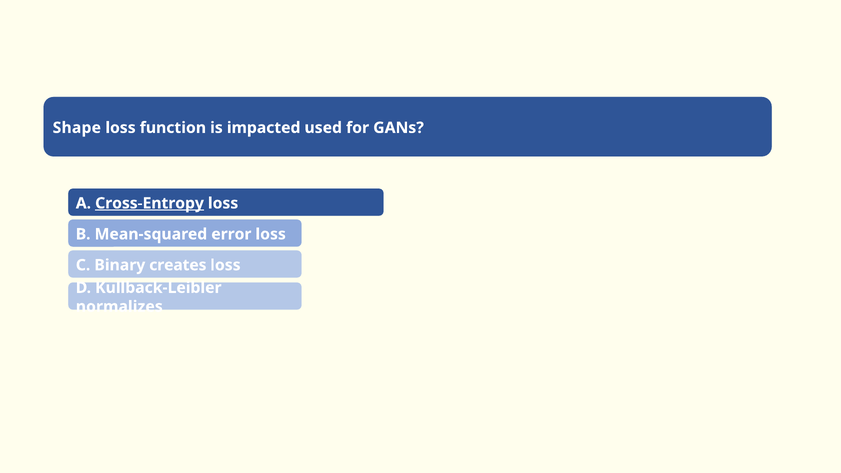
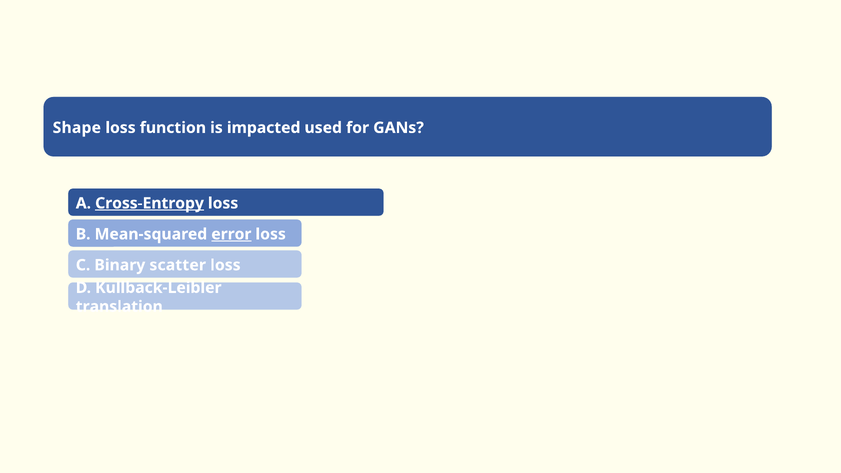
error underline: none -> present (231, 234)
creates: creates -> scatter (178, 265)
normalizes: normalizes -> translation (119, 307)
